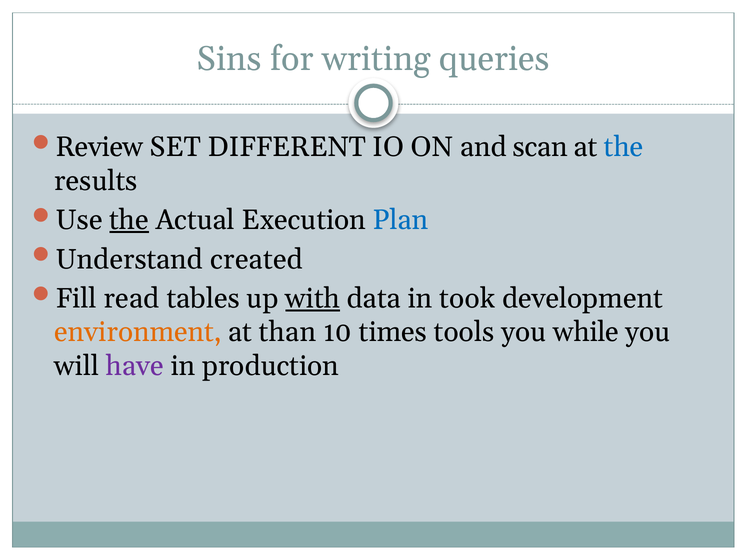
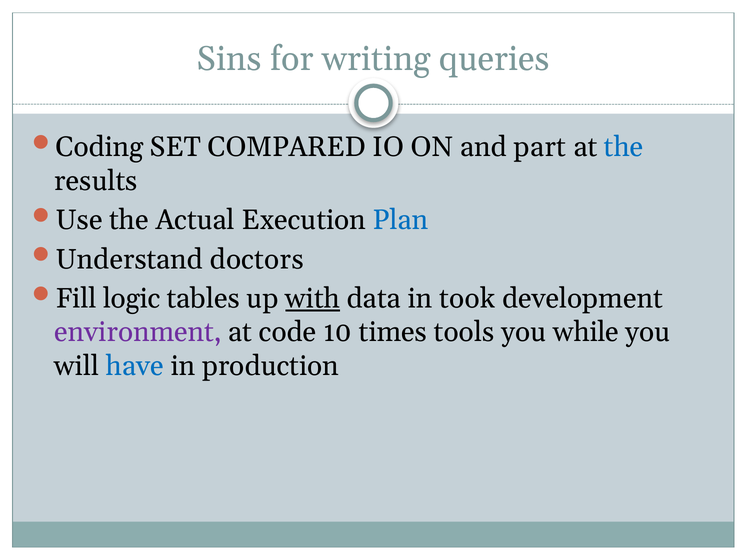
Review: Review -> Coding (100, 147)
DIFFERENT: DIFFERENT -> COMPARED (287, 147)
scan: scan -> part (540, 147)
the underline: present -> none (129, 220)
created: created -> doctors (257, 259)
read: read -> logic (132, 299)
environment colour: orange -> purple (138, 332)
than: than -> code (288, 332)
have colour: purple -> blue (135, 366)
